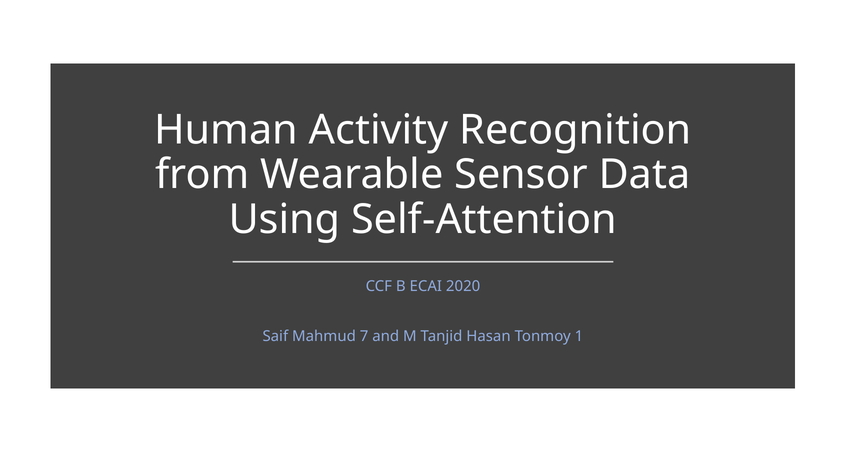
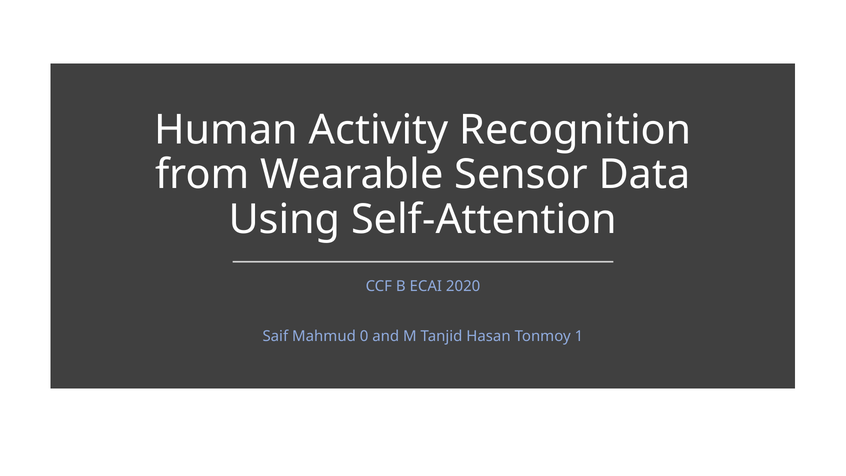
7: 7 -> 0 (364, 336)
